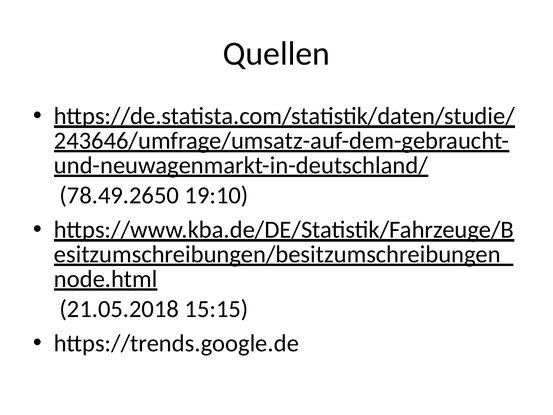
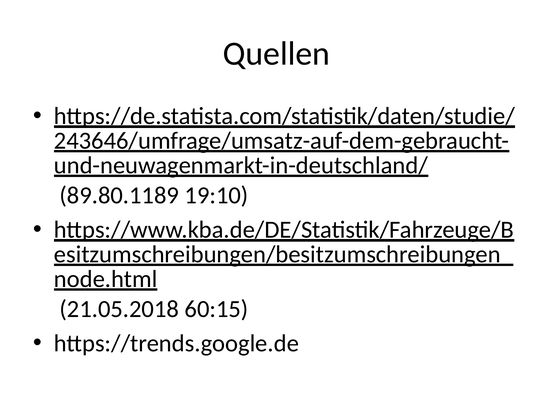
78.49.2650: 78.49.2650 -> 89.80.1189 (119, 195)
15:15: 15:15 -> 60:15 (216, 309)
